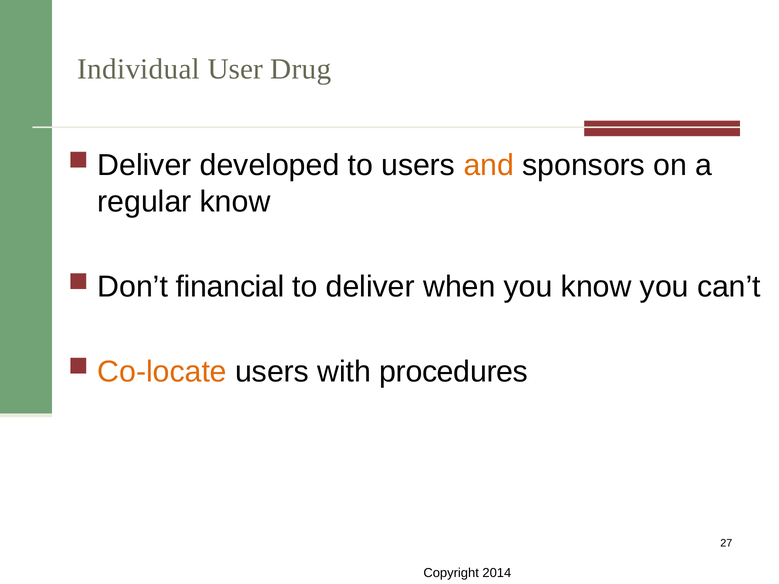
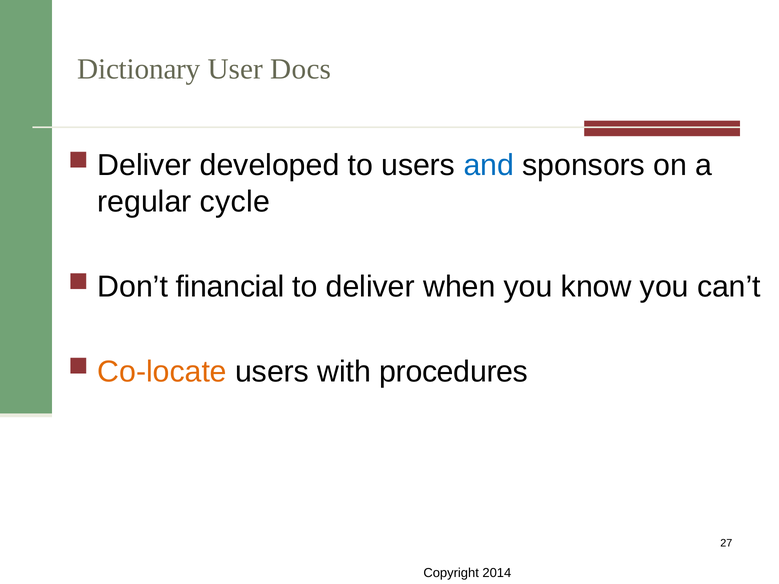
Individual: Individual -> Dictionary (139, 69)
Drug: Drug -> Docs (301, 69)
and colour: orange -> blue (489, 166)
regular know: know -> cycle (235, 202)
